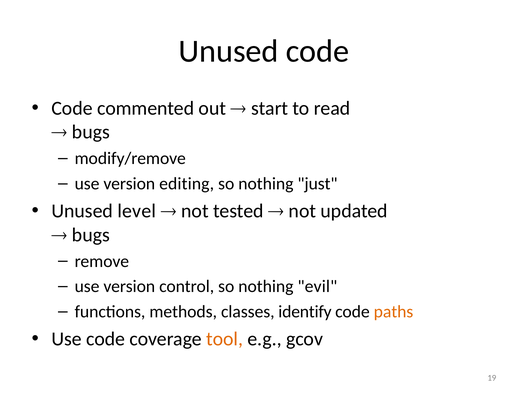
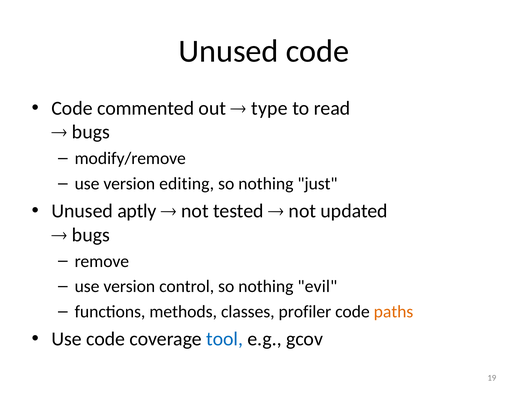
start: start -> type (269, 108)
level: level -> aptly (137, 211)
identify: identify -> profiler (305, 312)
tool colour: orange -> blue (225, 339)
